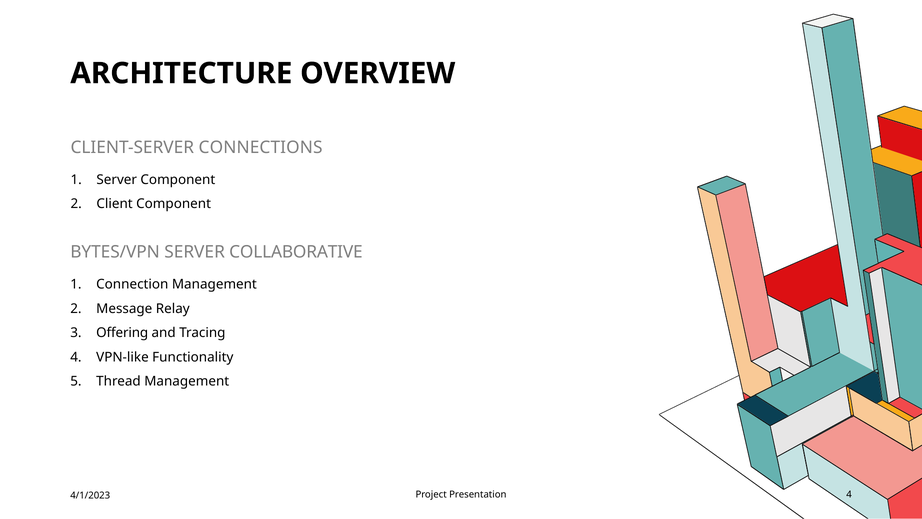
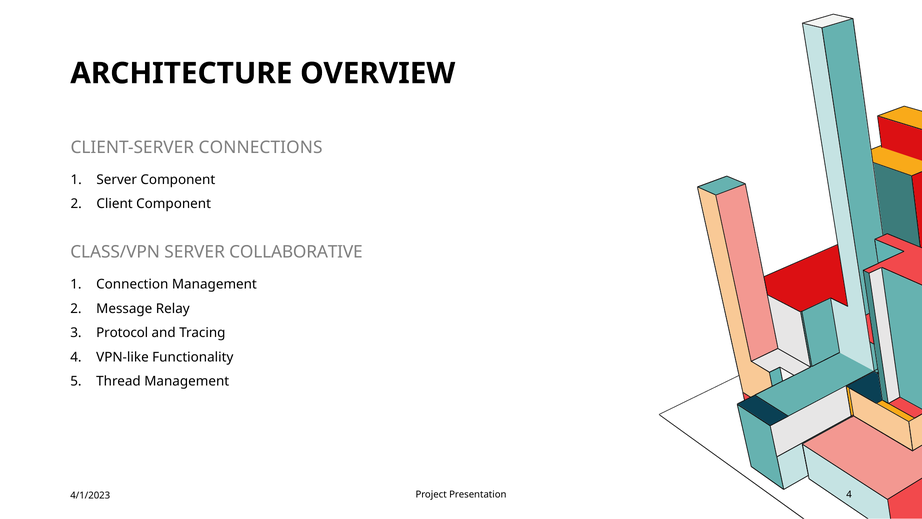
BYTES/VPN: BYTES/VPN -> CLASS/VPN (115, 252)
Offering: Offering -> Protocol (122, 333)
